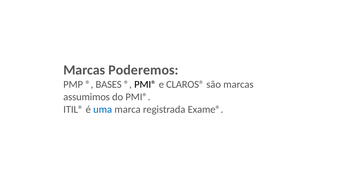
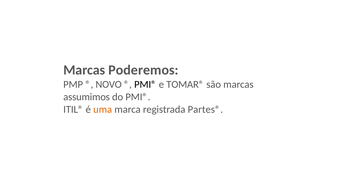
BASES: BASES -> NOVO (109, 84)
CLAROS®: CLAROS® -> TOMAR® (185, 84)
uma colour: blue -> orange (103, 110)
Exame®: Exame® -> Partes® (205, 110)
